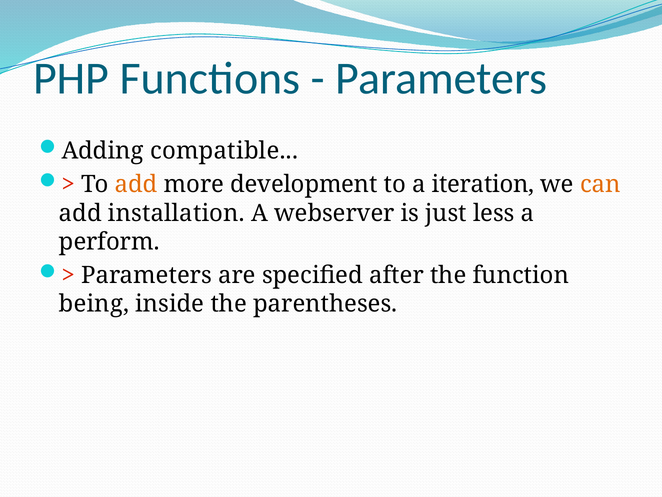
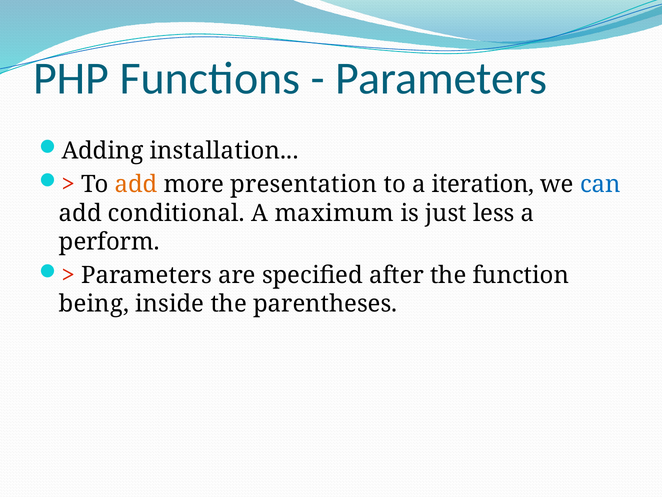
compatible: compatible -> installation (224, 151)
development: development -> presentation (304, 184)
can colour: orange -> blue (600, 184)
installation: installation -> conditional (176, 213)
webserver: webserver -> maximum (334, 213)
